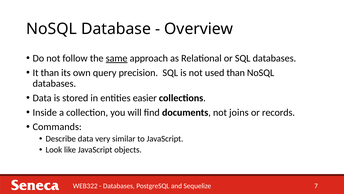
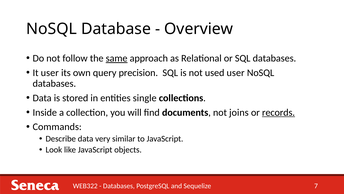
It than: than -> user (50, 73)
used than: than -> user (236, 73)
easier: easier -> single (145, 98)
records underline: none -> present (278, 112)
